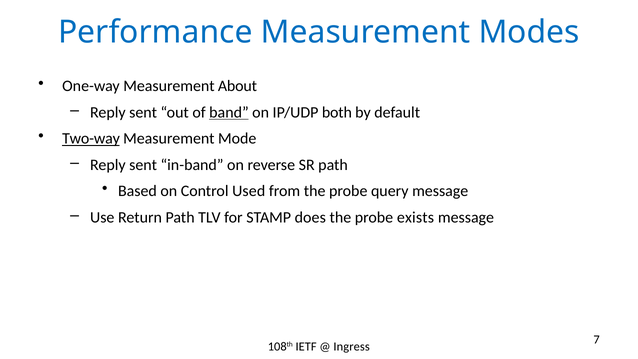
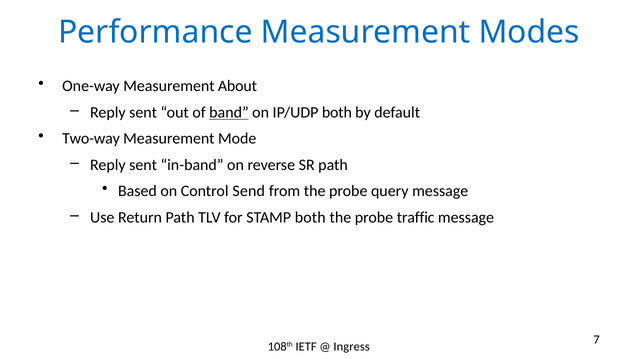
Two-way underline: present -> none (91, 139)
Used: Used -> Send (249, 191)
STAMP does: does -> both (310, 217)
exists: exists -> traffic (416, 217)
